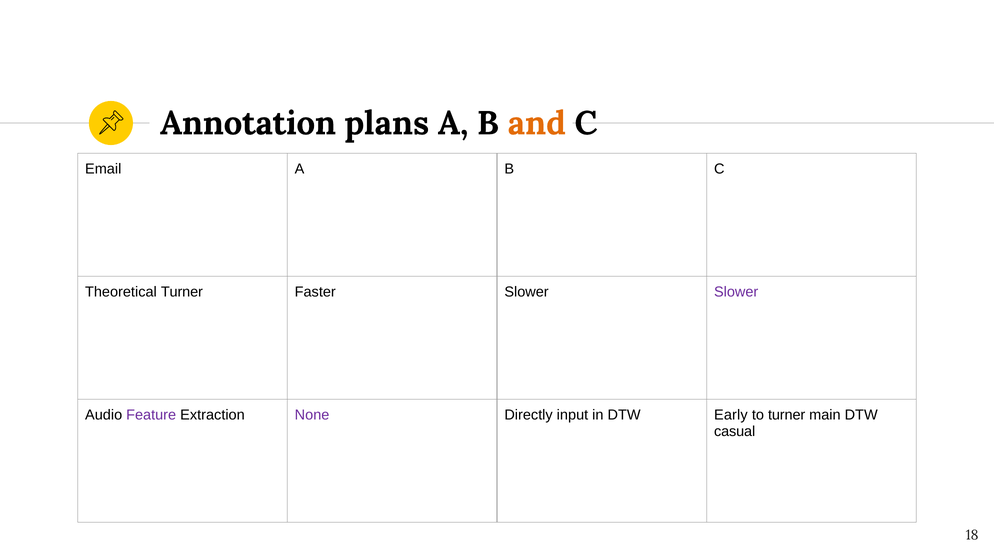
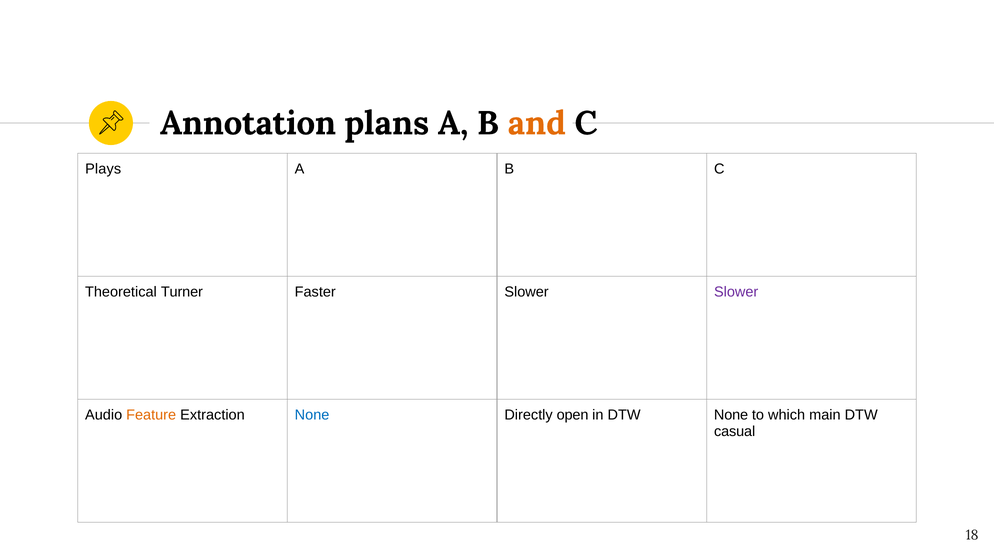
Email: Email -> Plays (103, 169)
Feature colour: purple -> orange (151, 415)
None colour: purple -> blue (312, 415)
input: input -> open (573, 415)
DTW Early: Early -> None (731, 415)
to turner: turner -> which (787, 415)
